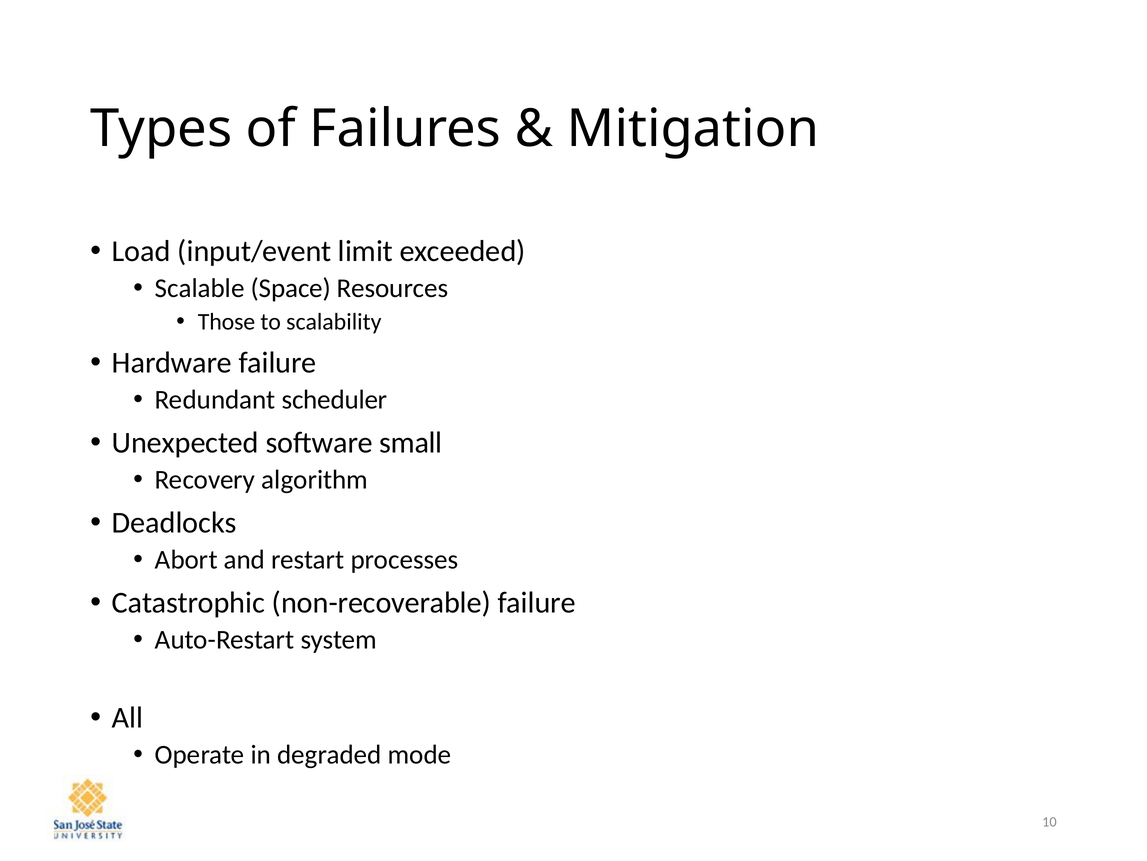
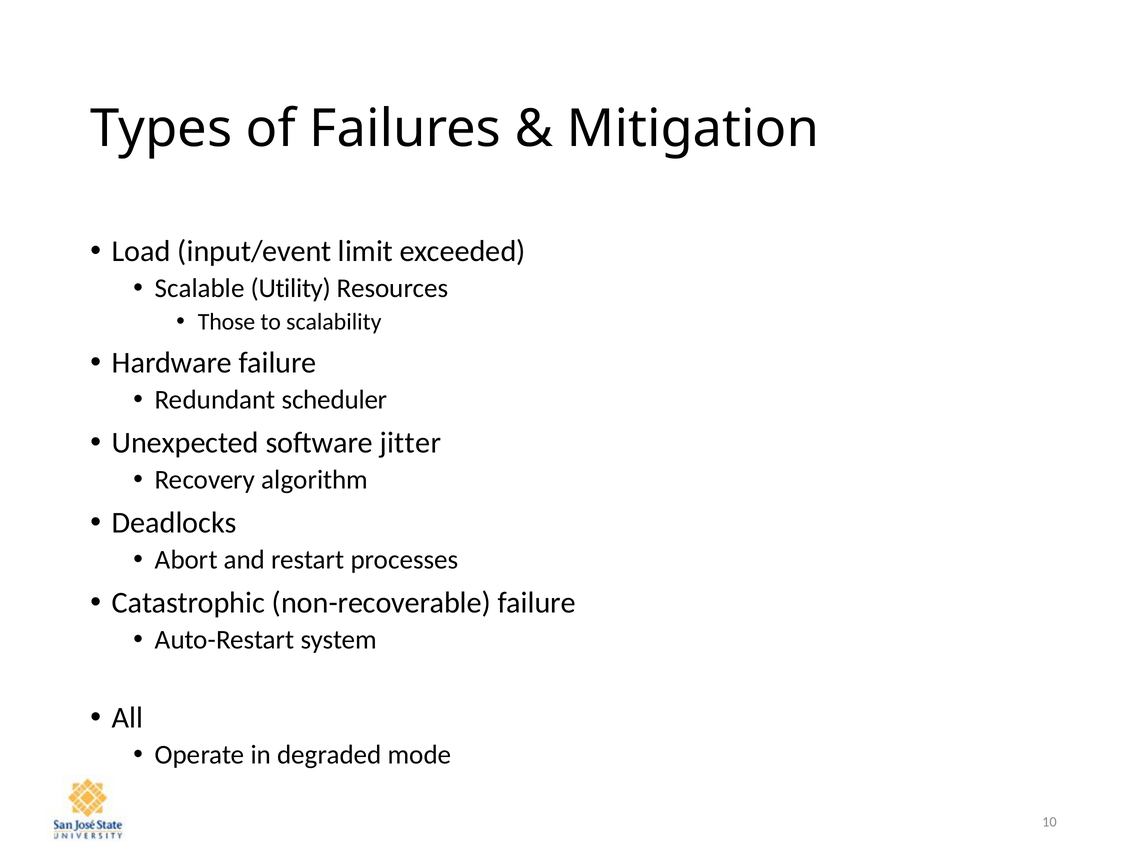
Space: Space -> Utility (291, 288)
small: small -> jitter (410, 442)
